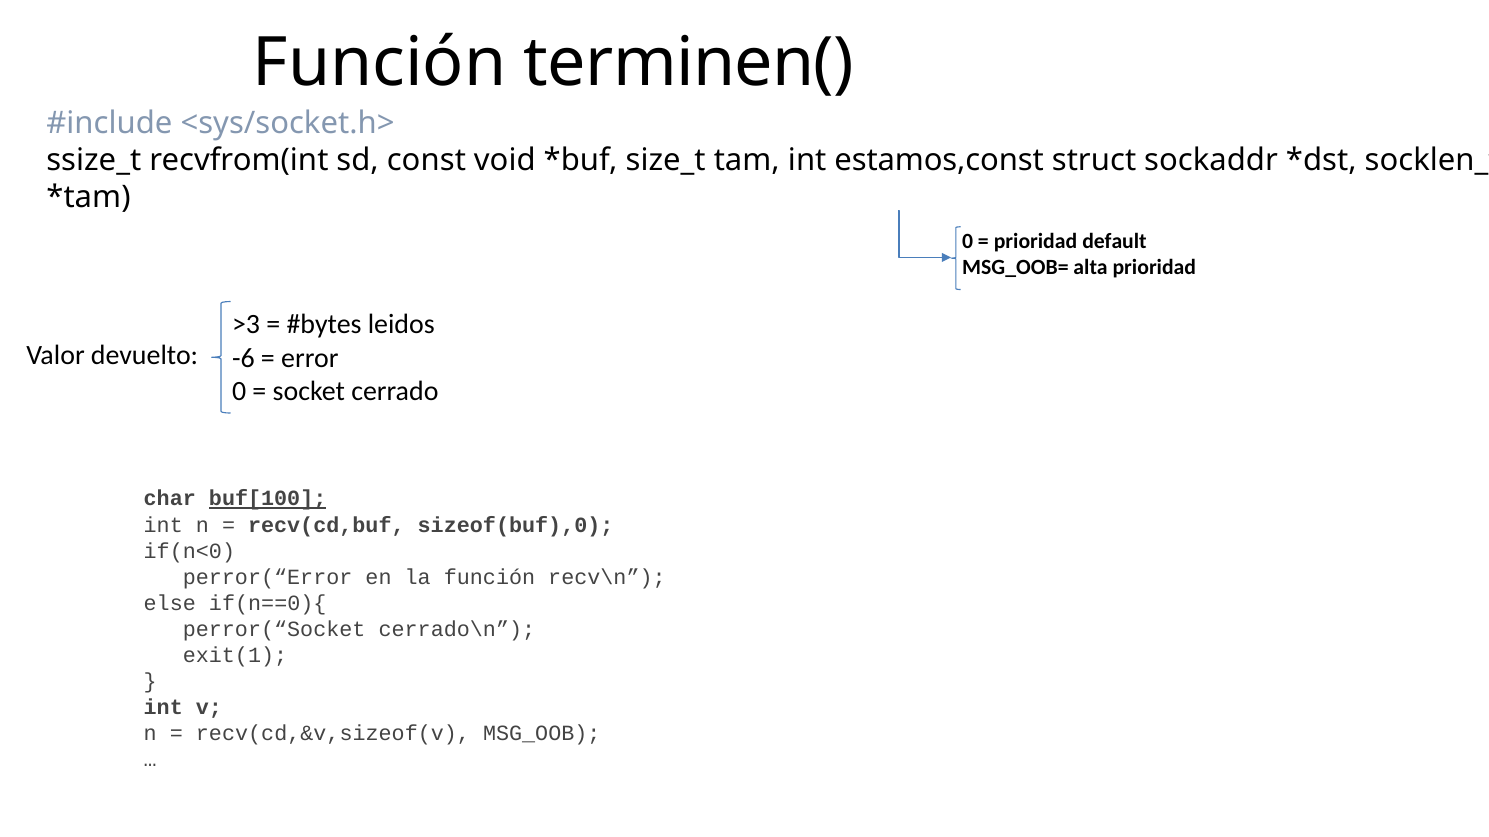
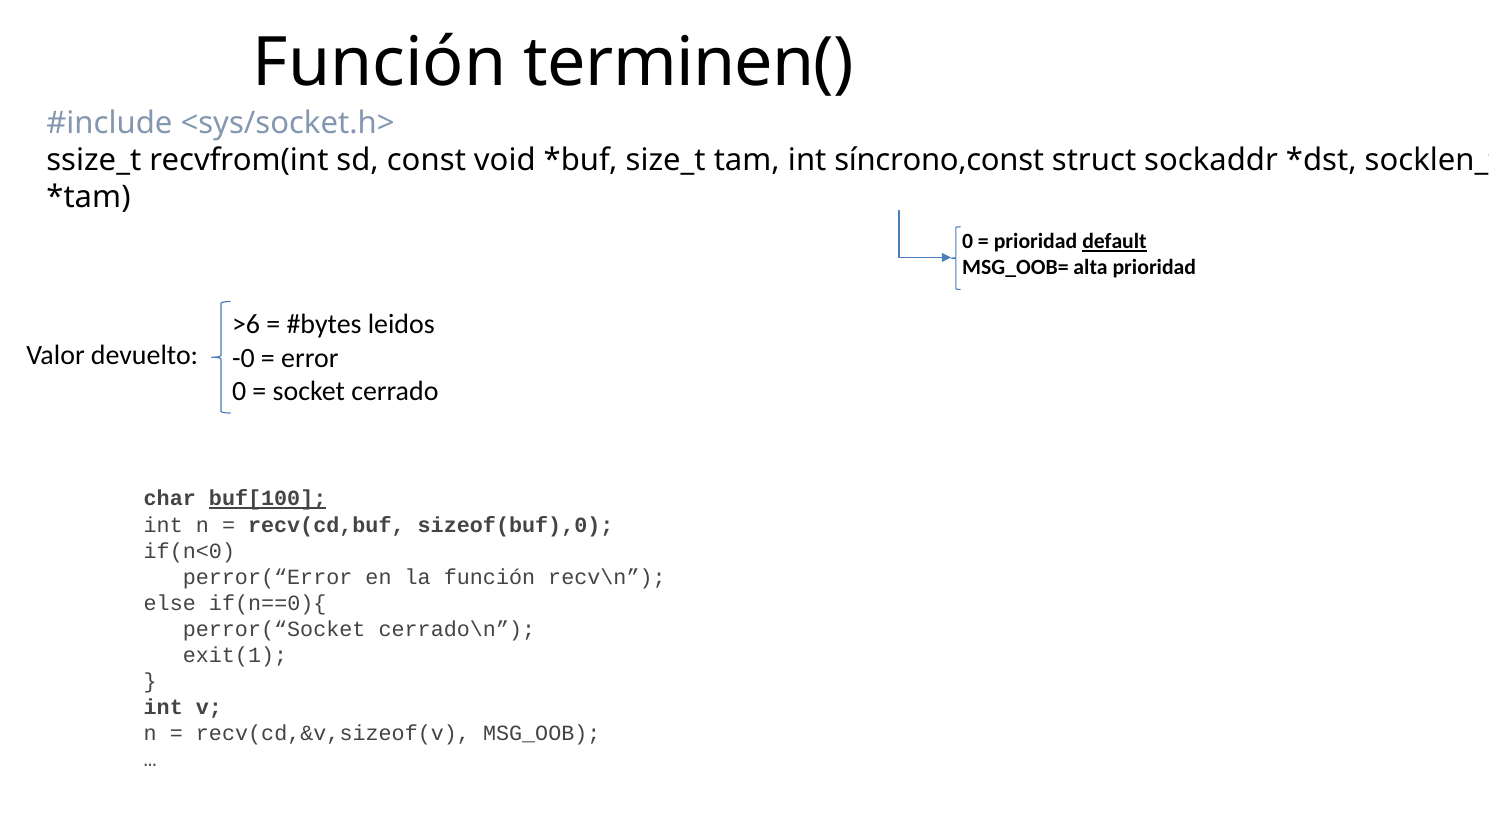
estamos,const: estamos,const -> síncrono,const (939, 160)
default underline: none -> present (1114, 242)
>3: >3 -> >6 (246, 325)
-6: -6 -> -0 (243, 358)
